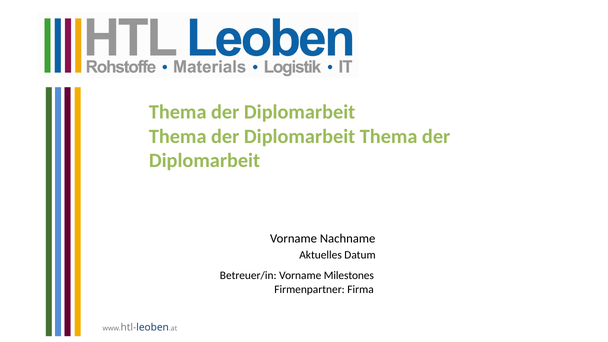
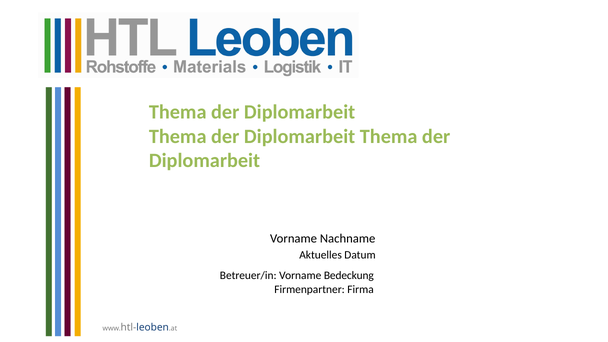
Milestones: Milestones -> Bedeckung (349, 275)
